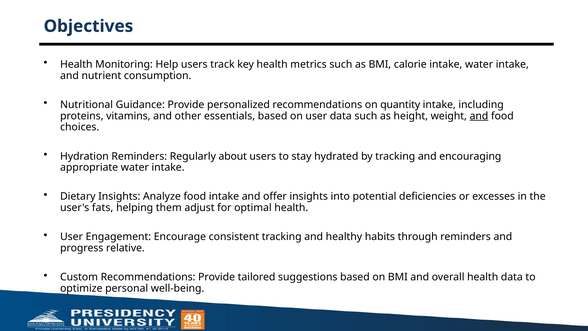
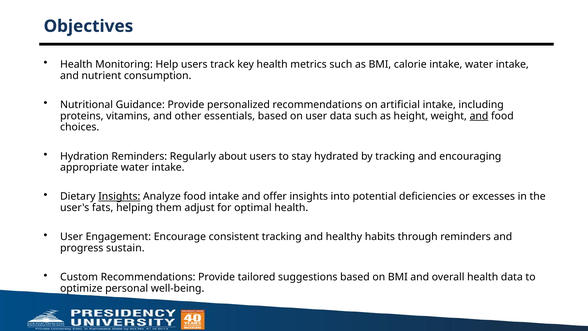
quantity: quantity -> artificial (400, 105)
Insights underline: none -> present (119, 196)
relative: relative -> sustain (125, 248)
